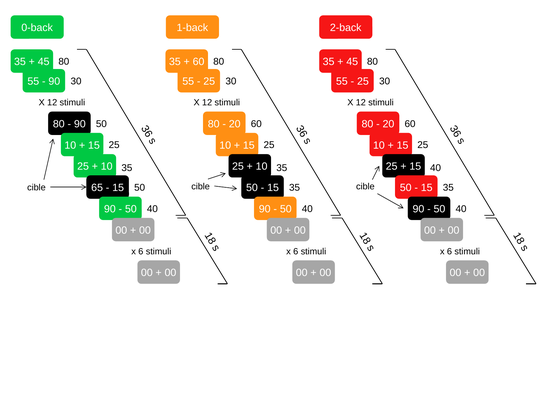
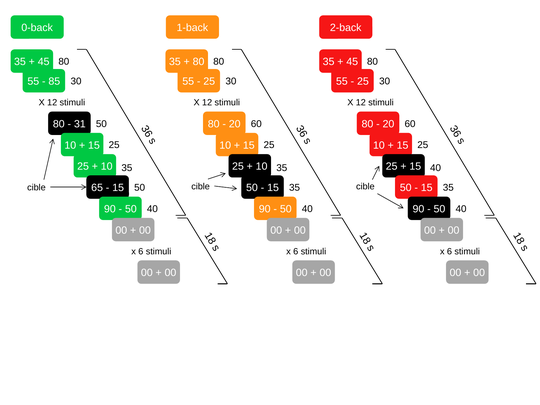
60: 60 -> 80 (199, 62)
90: 90 -> 85 (54, 81)
90: 90 -> 31 (80, 124)
